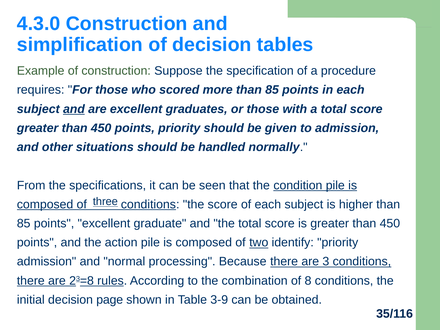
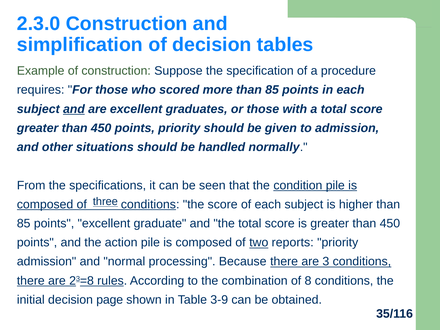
4.3.0: 4.3.0 -> 2.3.0 (39, 24)
identify: identify -> reports (293, 243)
